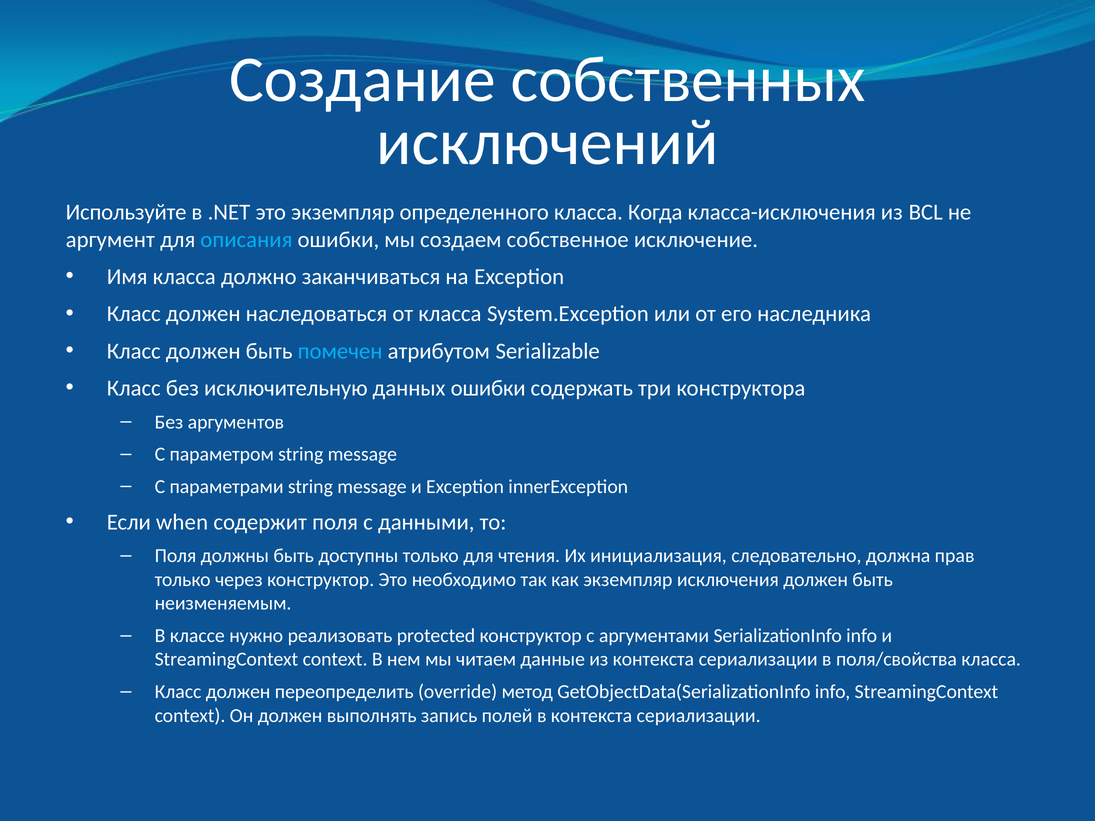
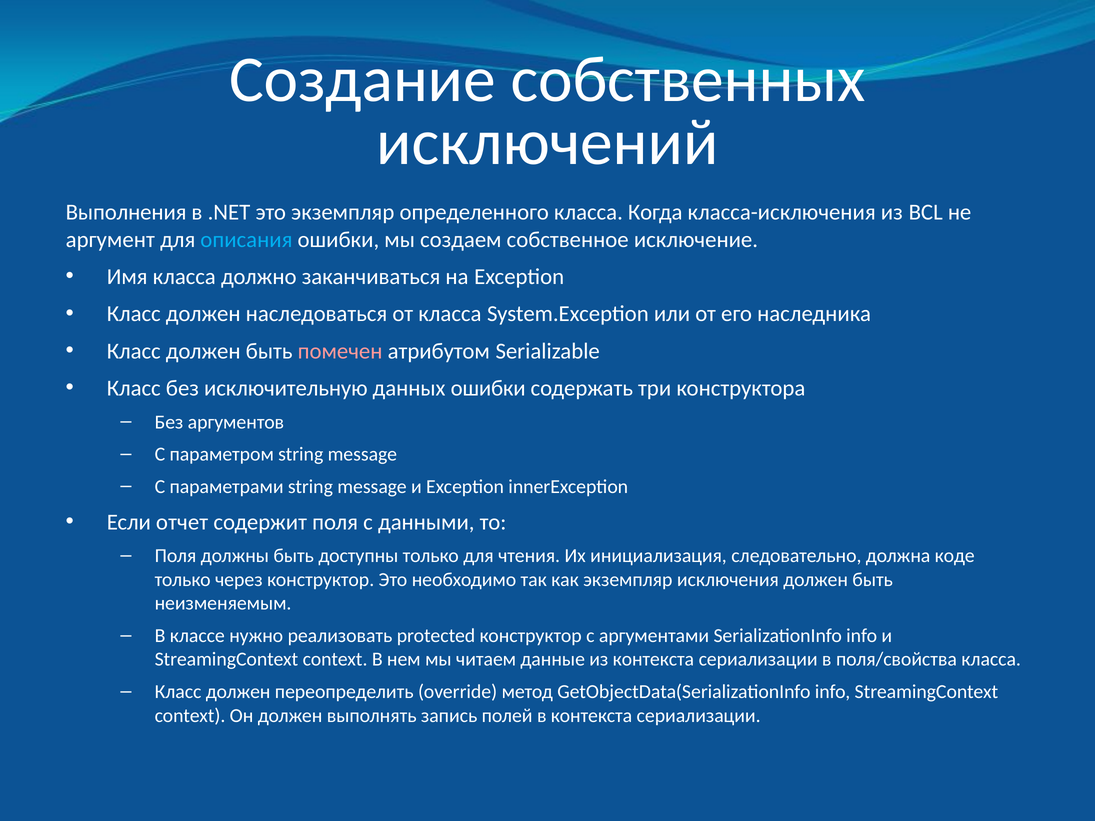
Используйте: Используйте -> Выполнения (126, 212)
помечен colour: light blue -> pink (340, 351)
when: when -> отчет (182, 522)
прав: прав -> коде (955, 556)
